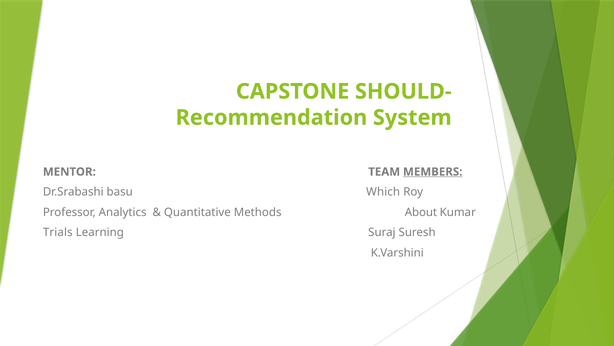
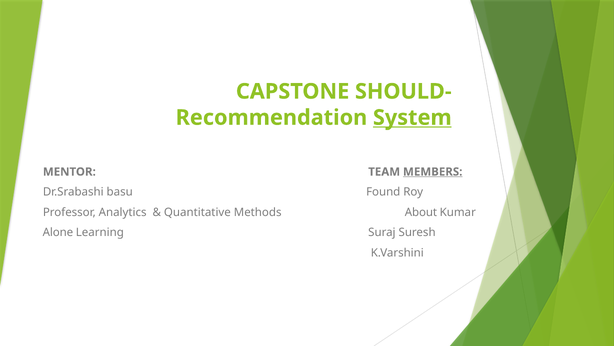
System underline: none -> present (412, 117)
Which: Which -> Found (383, 192)
Trials: Trials -> Alone (58, 232)
